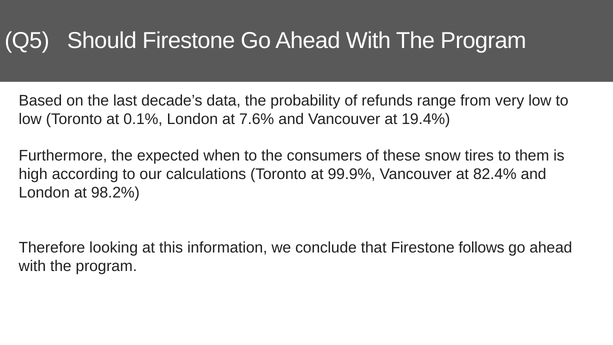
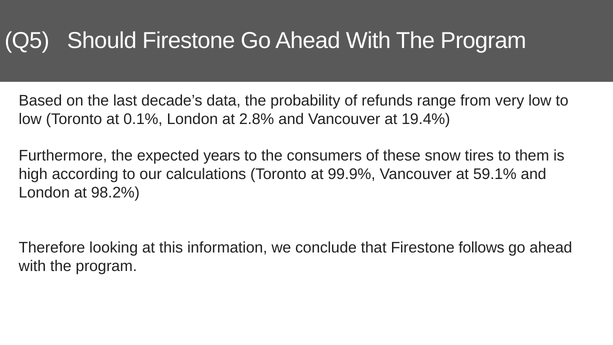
7.6%: 7.6% -> 2.8% (257, 119)
when: when -> years (222, 156)
82.4%: 82.4% -> 59.1% (495, 174)
